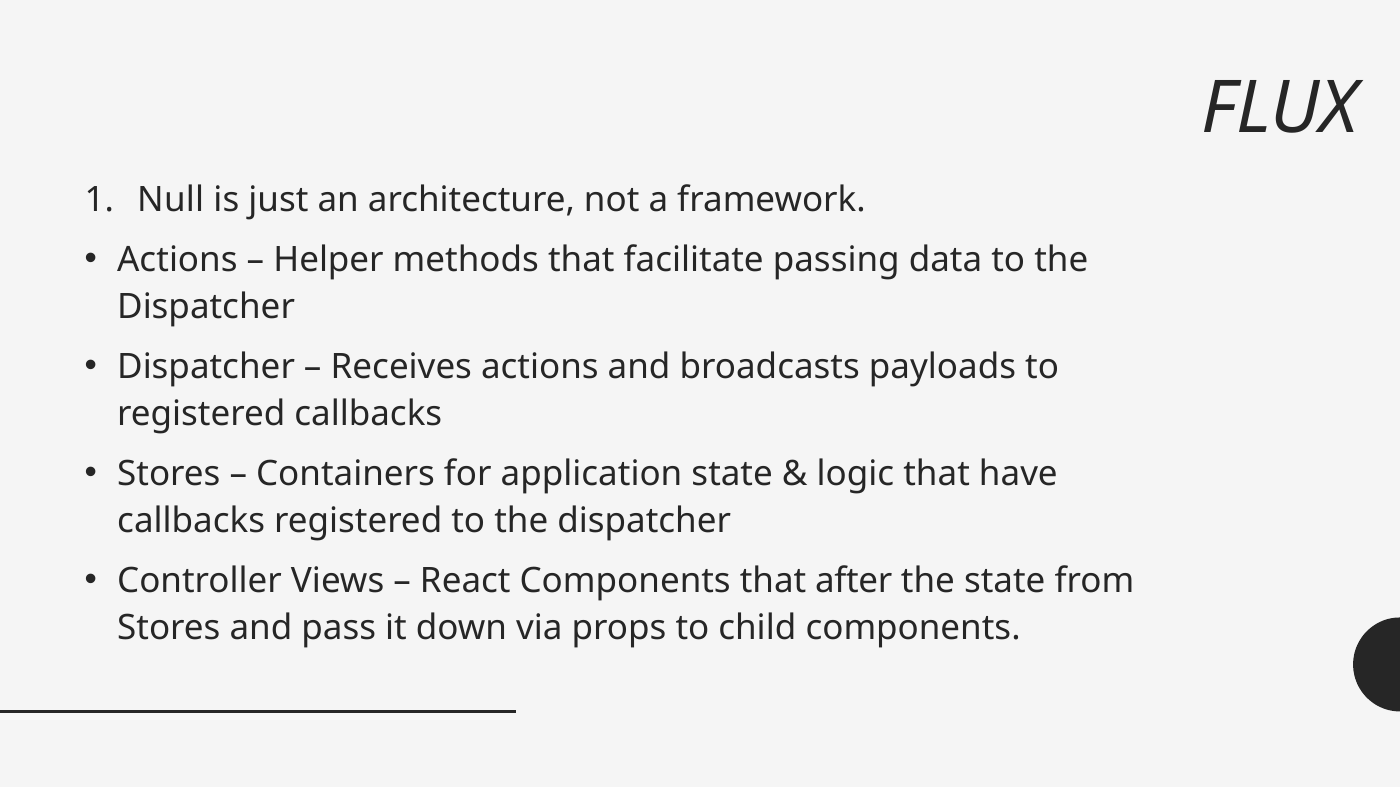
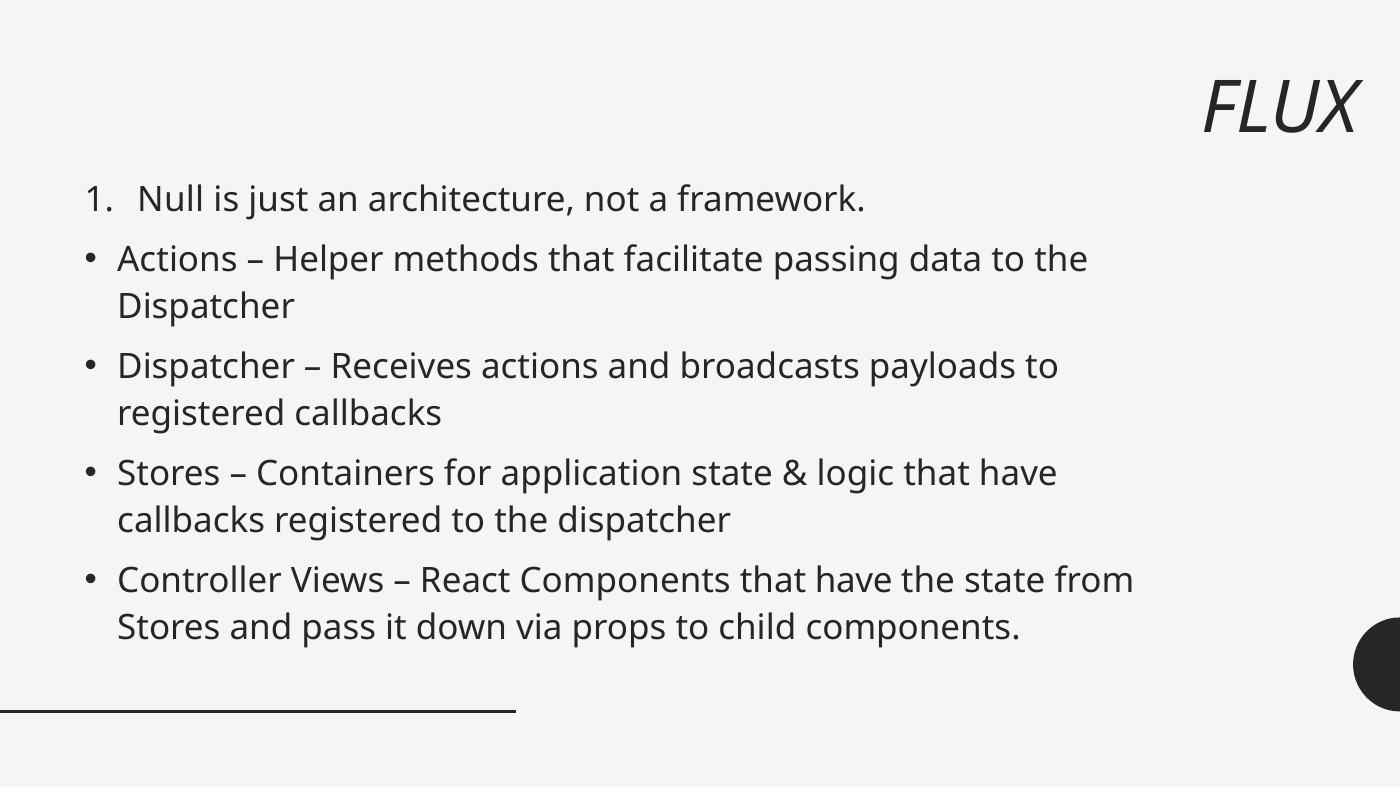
Components that after: after -> have (854, 581)
